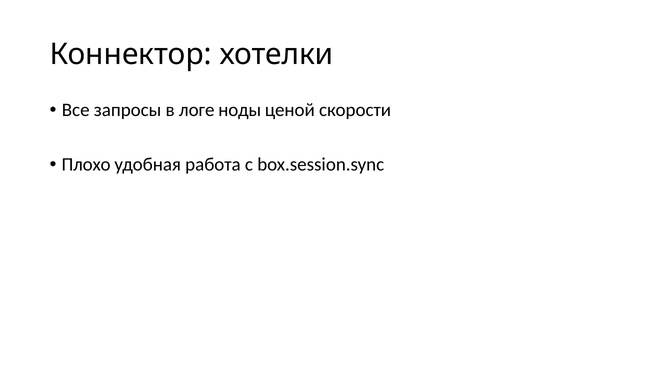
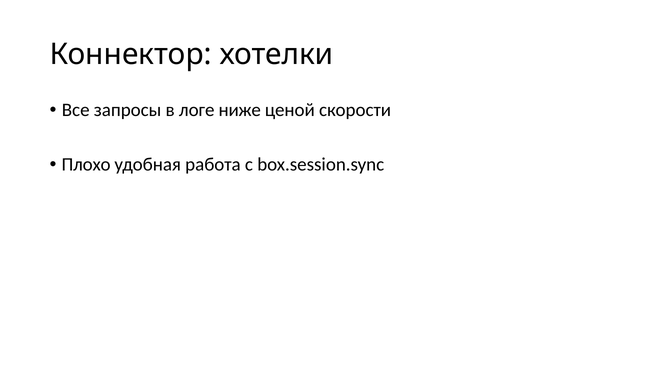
ноды: ноды -> ниже (240, 110)
